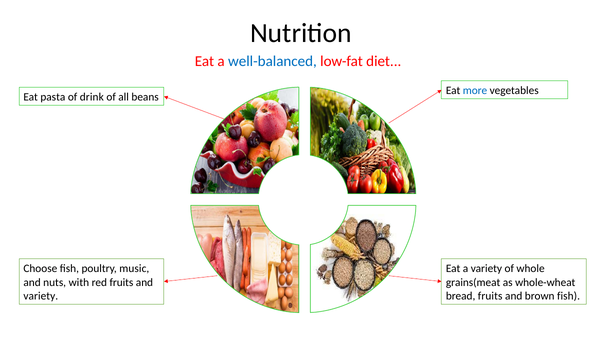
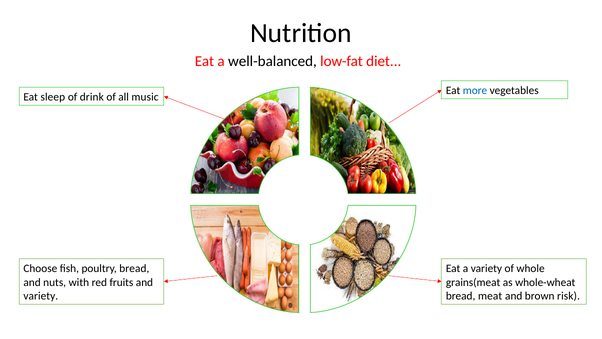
well-balanced colour: blue -> black (272, 61)
pasta: pasta -> sleep (53, 97)
beans: beans -> music (145, 97)
poultry music: music -> bread (134, 268)
bread fruits: fruits -> meat (490, 296)
brown fish: fish -> risk (569, 296)
